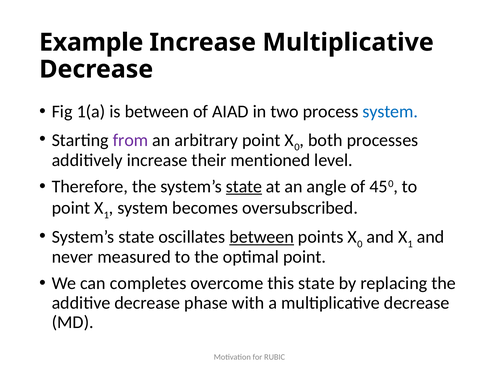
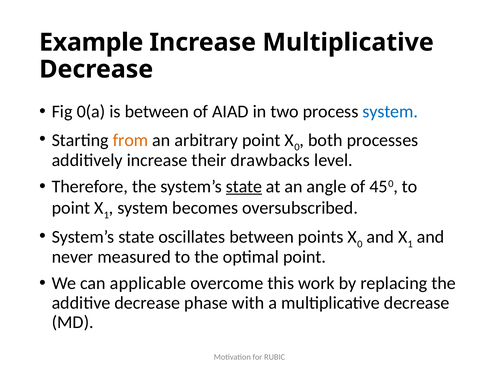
1(a: 1(a -> 0(a (91, 112)
from colour: purple -> orange (131, 140)
mentioned: mentioned -> drawbacks (270, 160)
between underline: present -> none (262, 237)
completes: completes -> applicable (148, 284)
this state: state -> work (316, 284)
